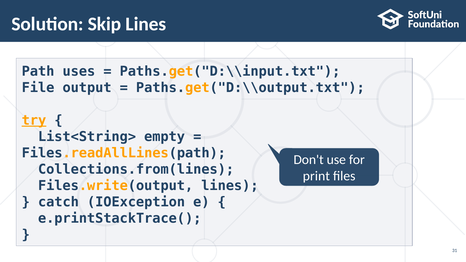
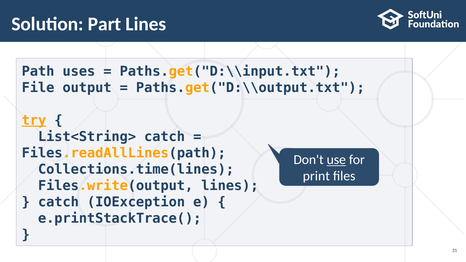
Skip: Skip -> Part (105, 24)
List<String> empty: empty -> catch (165, 137)
use underline: none -> present (336, 160)
Collections.from(lines: Collections.from(lines -> Collections.time(lines (136, 169)
